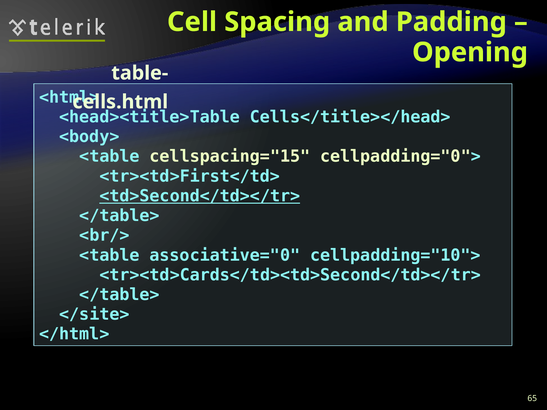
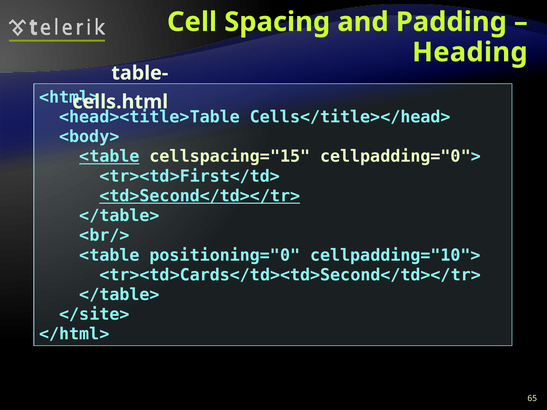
Opening: Opening -> Heading (470, 52)
<table underline: none -> present (109, 157)
associative="0: associative="0 -> positioning="0 (225, 255)
